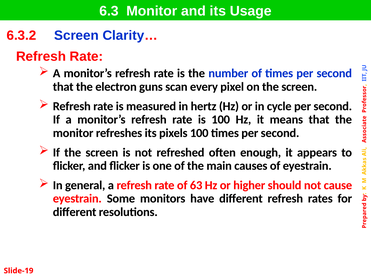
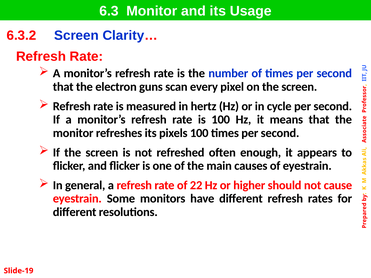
63: 63 -> 22 (196, 185)
